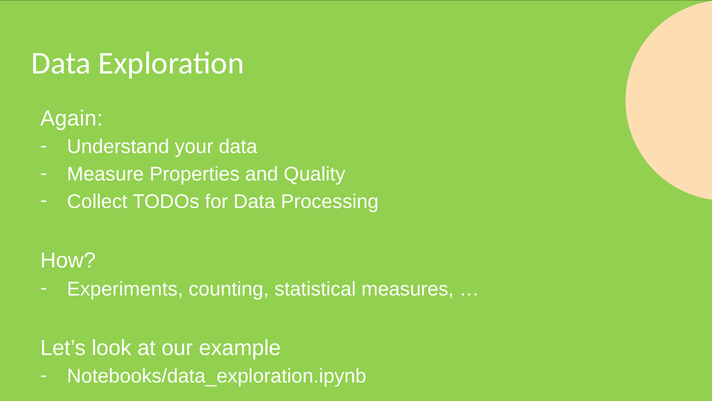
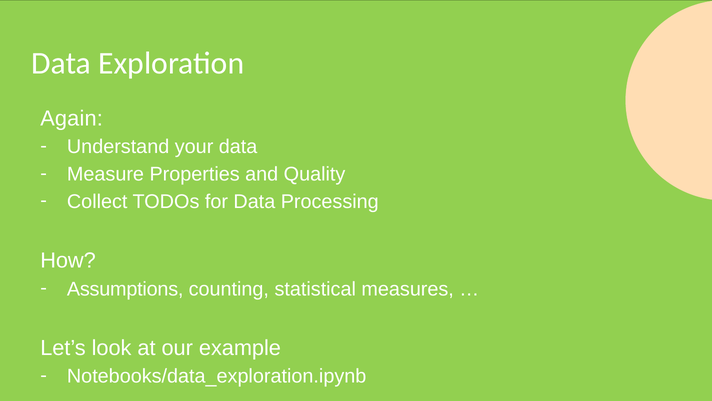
Experiments: Experiments -> Assumptions (125, 289)
